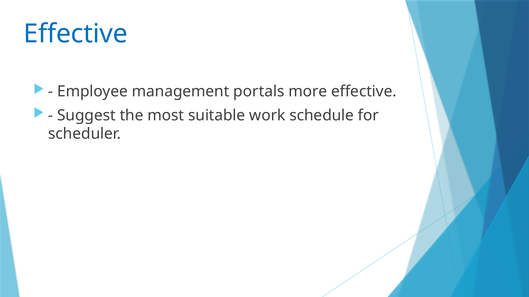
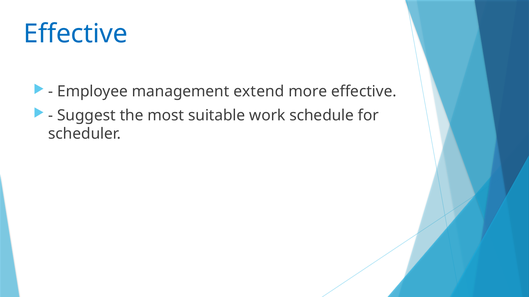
portals: portals -> extend (259, 92)
